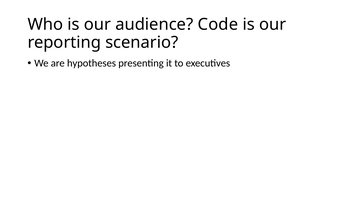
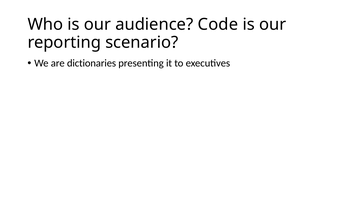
hypotheses: hypotheses -> dictionaries (92, 63)
